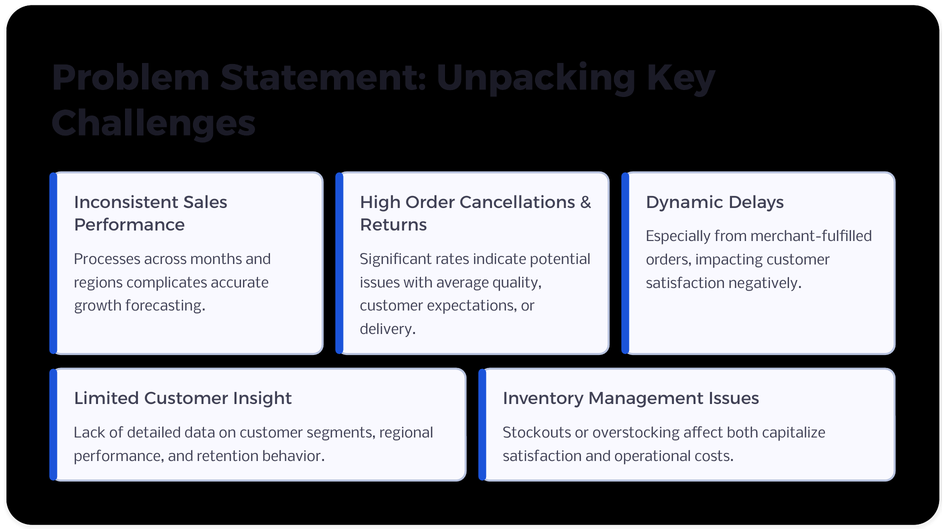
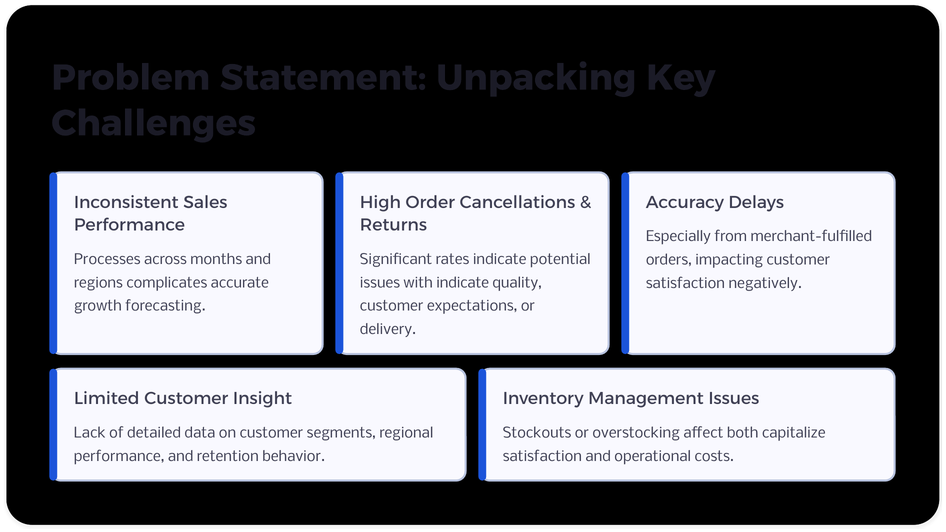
Dynamic: Dynamic -> Accuracy (685, 202)
with average: average -> indicate (463, 283)
